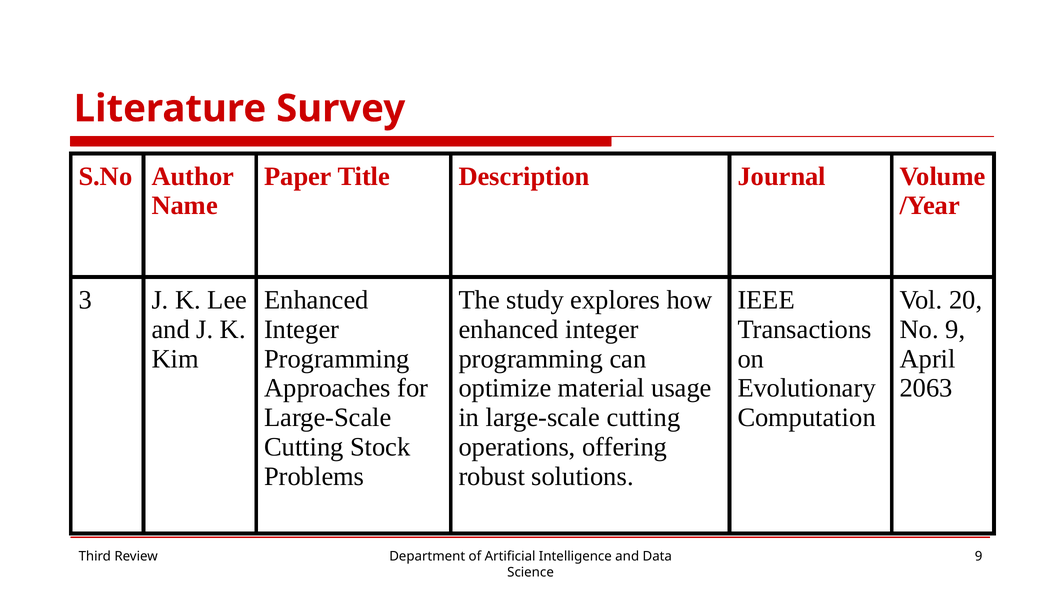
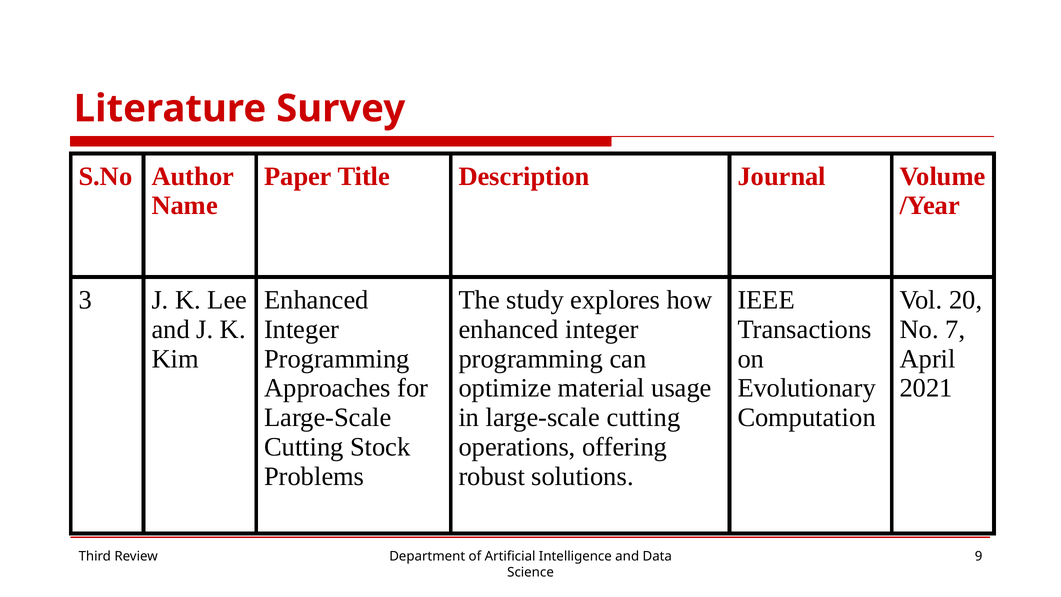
No 9: 9 -> 7 (955, 329)
2063: 2063 -> 2021 (926, 388)
